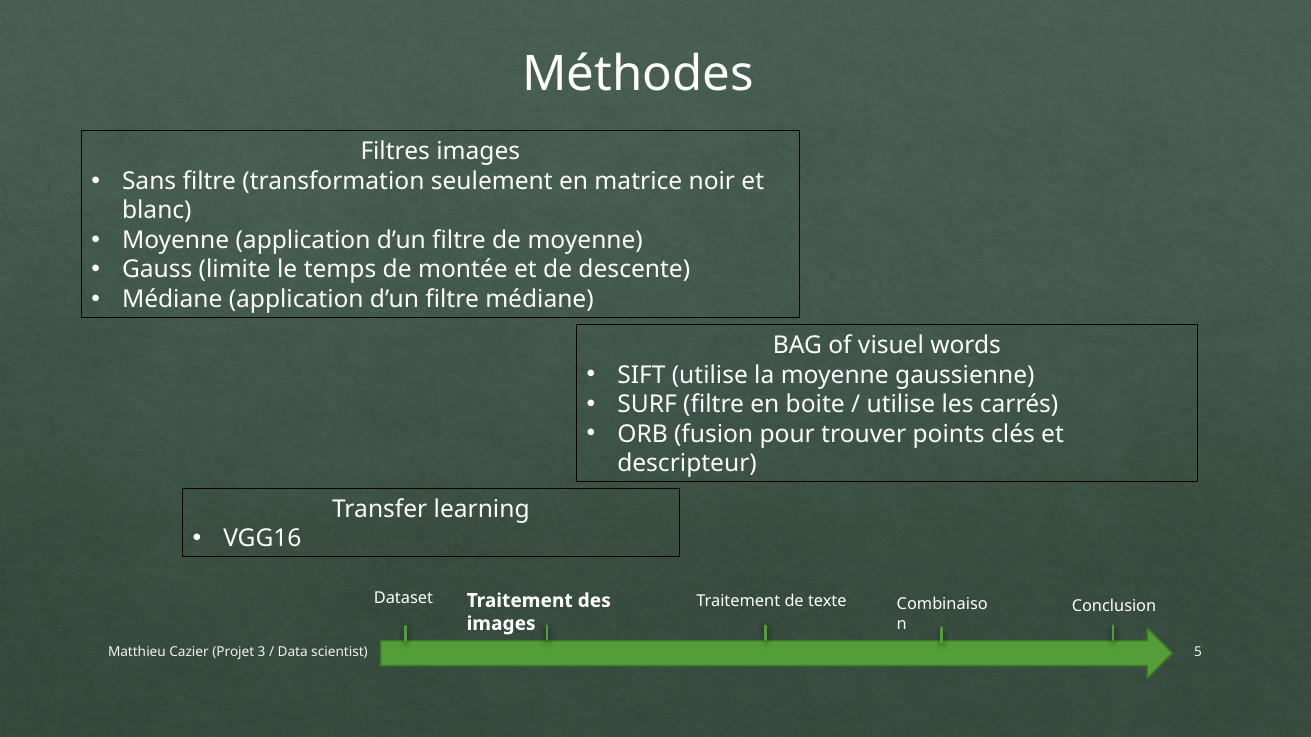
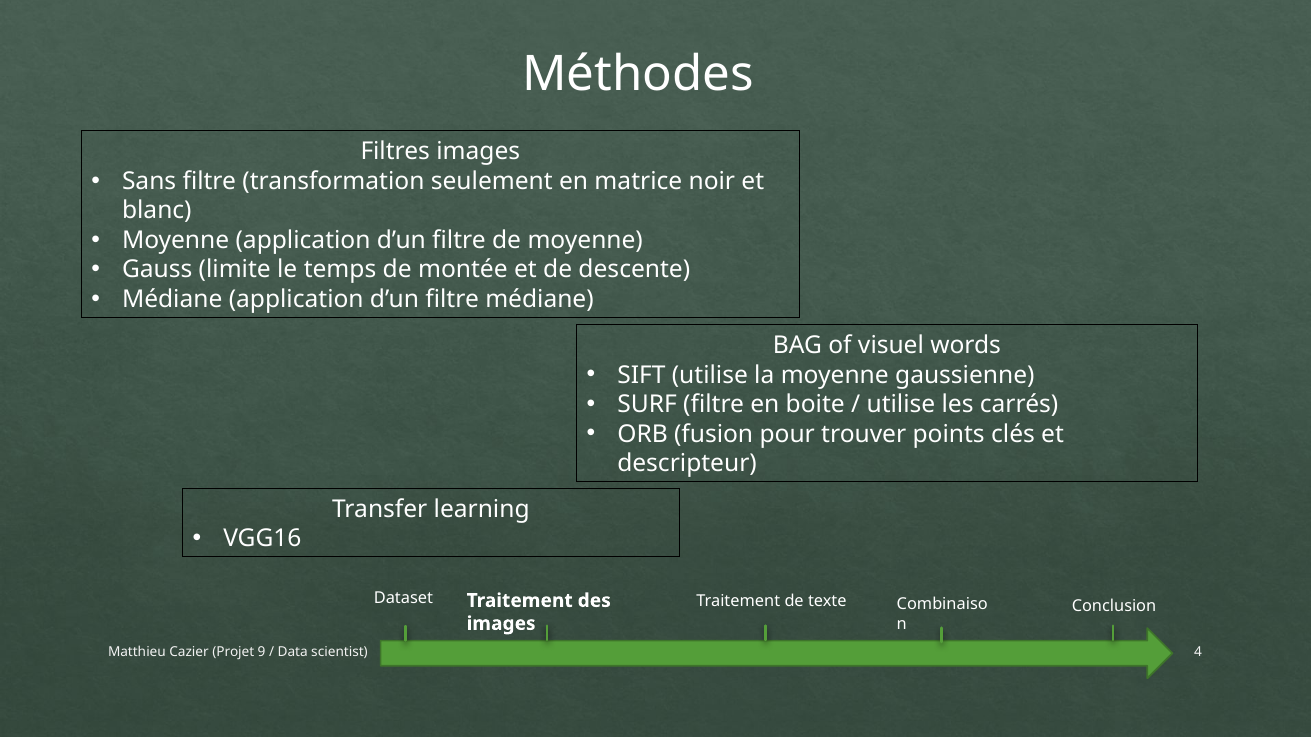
3: 3 -> 9 (262, 652)
5: 5 -> 4 (1198, 652)
